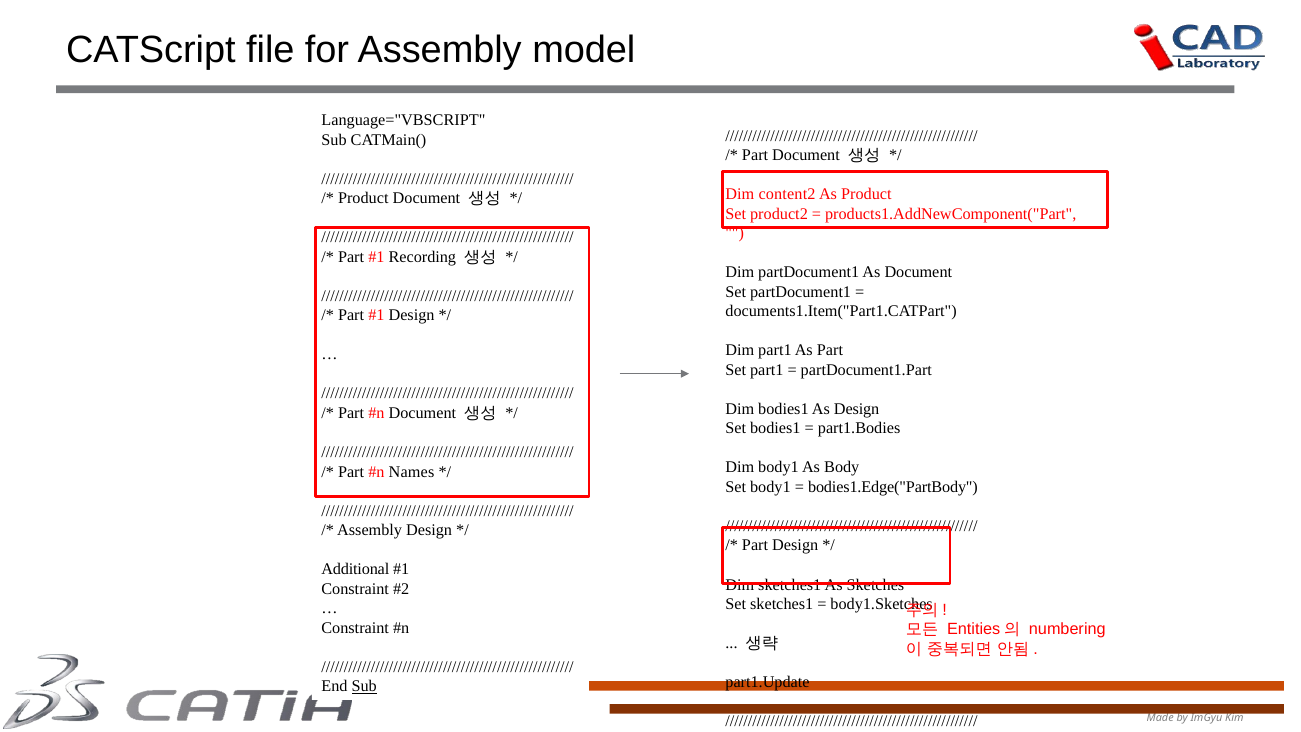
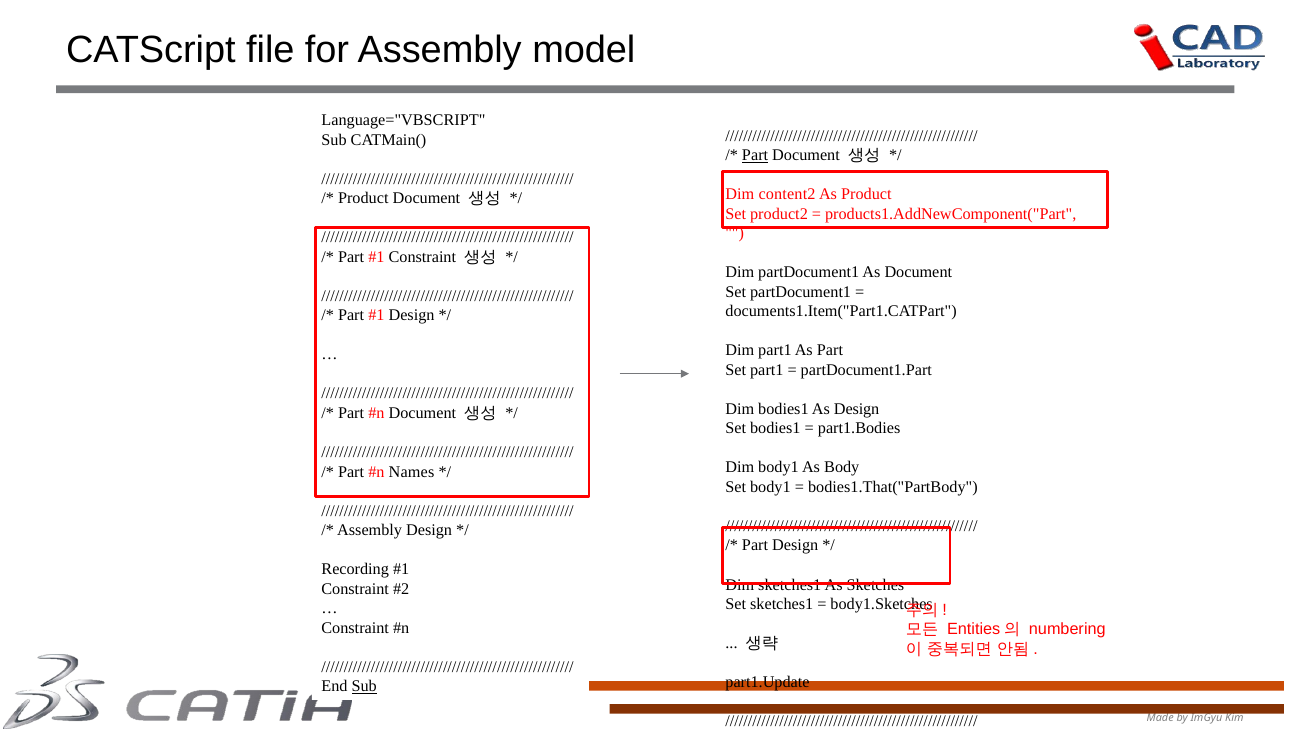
Part underline: none -> present (755, 155)
Recording: Recording -> Constraint (422, 257)
bodies1.Edge("PartBody: bodies1.Edge("PartBody -> bodies1.That("PartBody (893, 487)
Additional: Additional -> Recording (355, 569)
